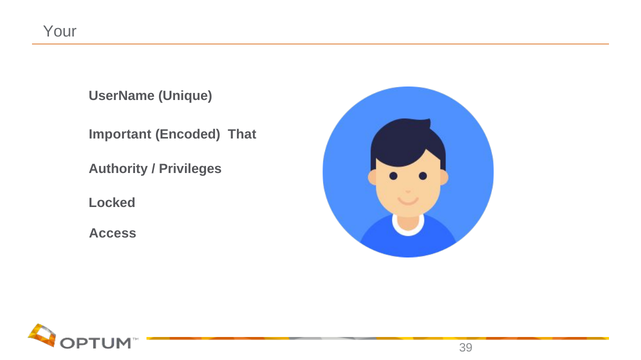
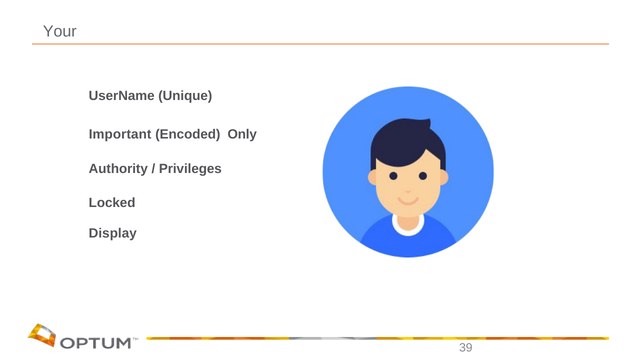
That: That -> Only (242, 134)
Access: Access -> Display (113, 234)
